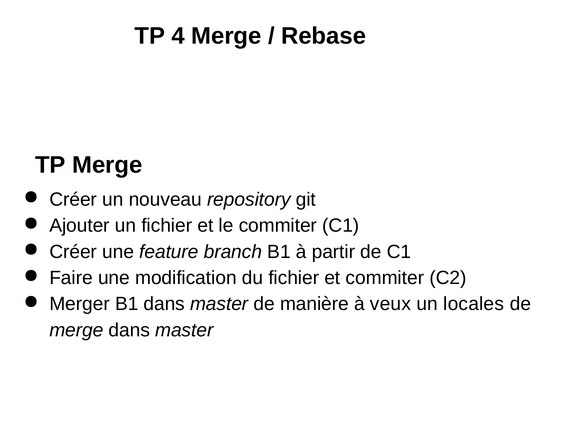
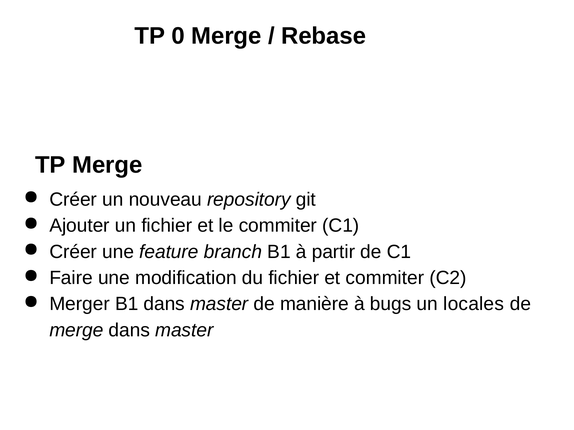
4: 4 -> 0 (178, 36)
veux: veux -> bugs (391, 304)
